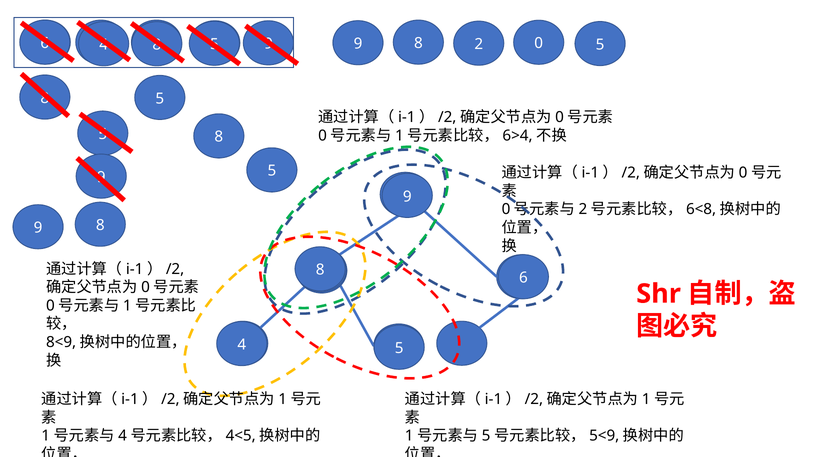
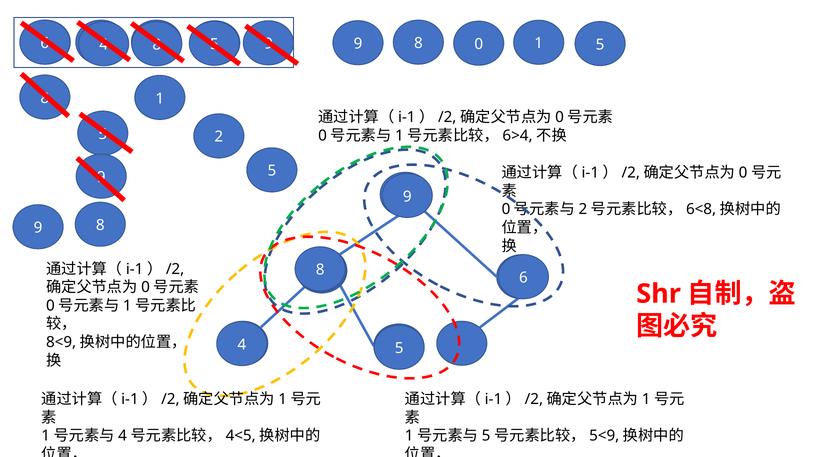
2: 2 -> 0 (479, 44)
0: 0 -> 1 (539, 43)
5: 5 -> 1 (160, 99)
8: 8 -> 2 (219, 137)
